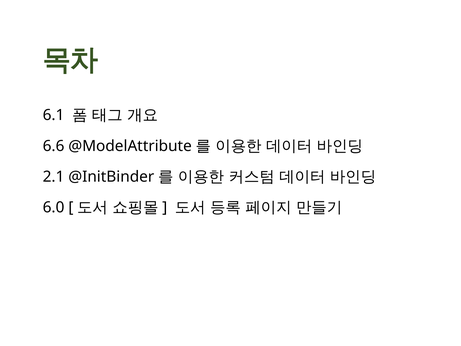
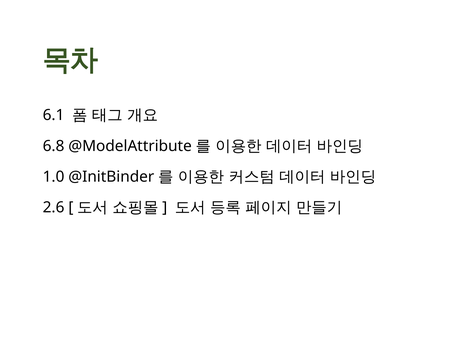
6.6: 6.6 -> 6.8 (54, 146)
2.1: 2.1 -> 1.0 (54, 177)
6.0: 6.0 -> 2.6 (54, 207)
